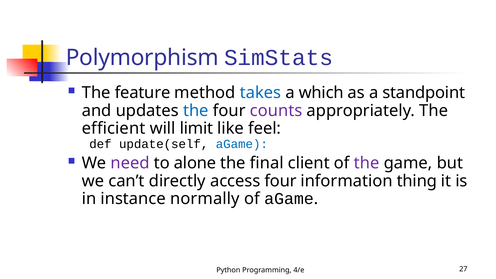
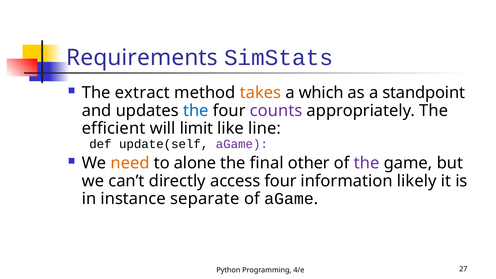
Polymorphism: Polymorphism -> Requirements (142, 58)
feature: feature -> extract (142, 93)
takes colour: blue -> orange (260, 93)
feel: feel -> line (265, 129)
aGame colour: blue -> purple (242, 144)
need colour: purple -> orange (130, 163)
client: client -> other (309, 163)
thing: thing -> likely (417, 181)
normally: normally -> separate (205, 199)
